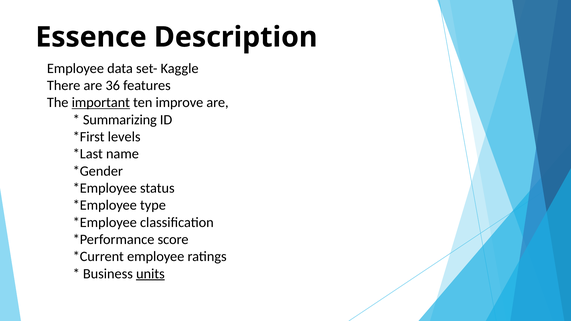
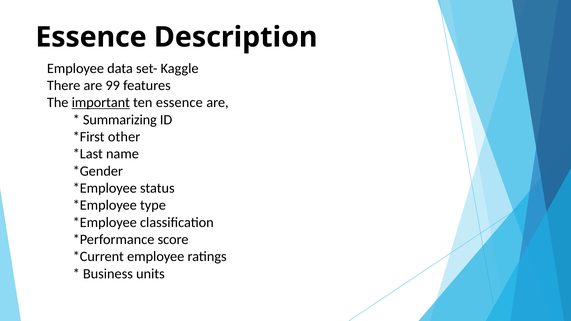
36: 36 -> 99 (113, 85)
ten improve: improve -> essence (179, 103)
levels: levels -> other (124, 137)
units underline: present -> none (150, 274)
